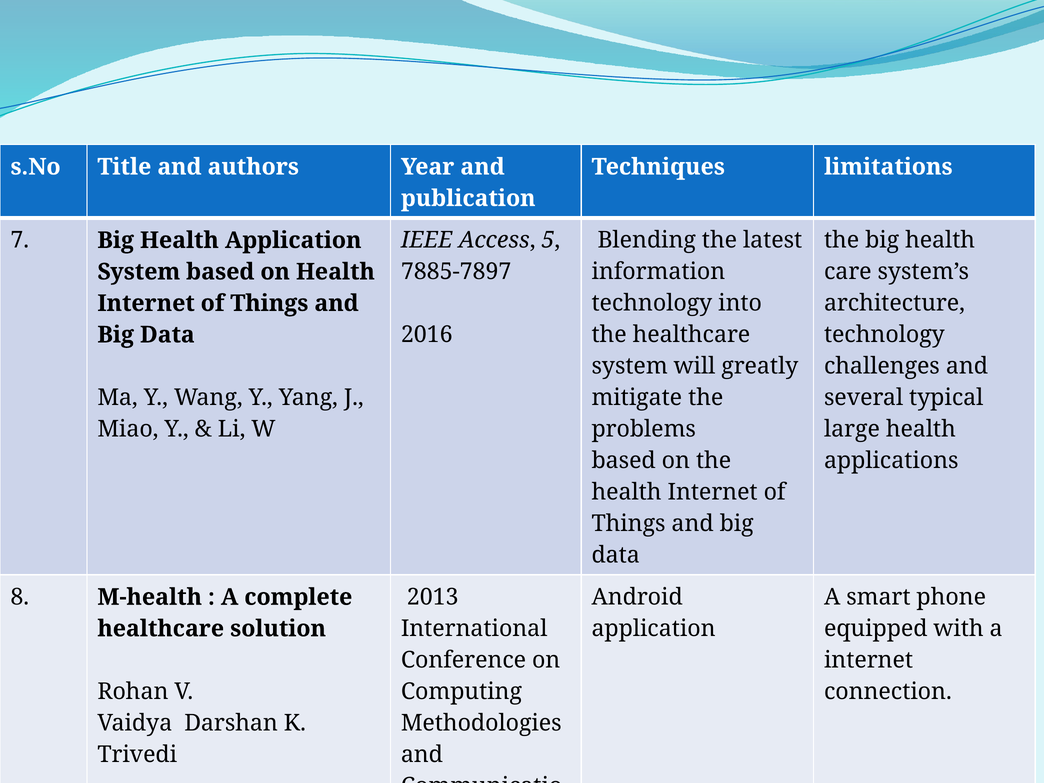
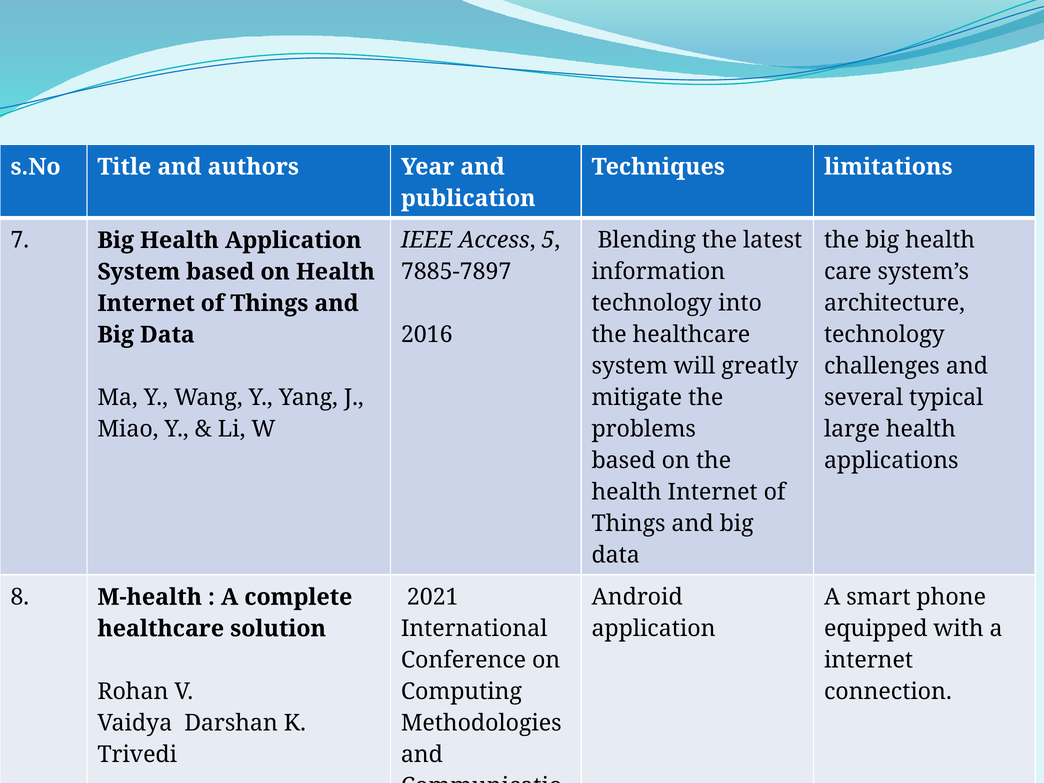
2013: 2013 -> 2021 (433, 597)
